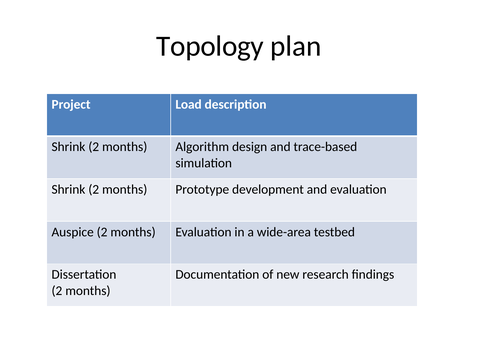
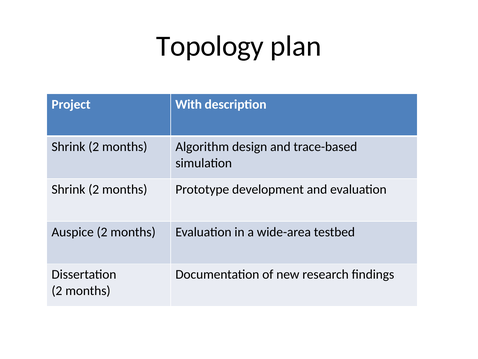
Load: Load -> With (189, 104)
